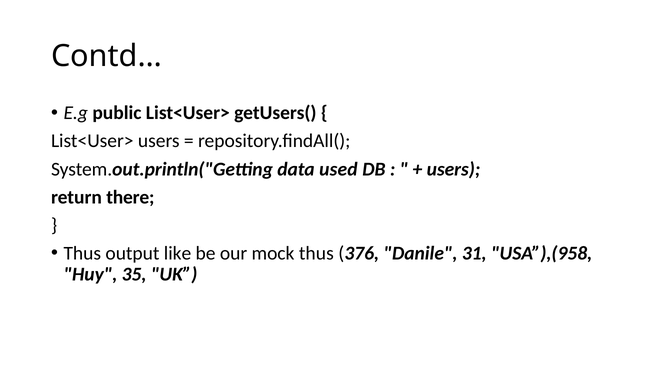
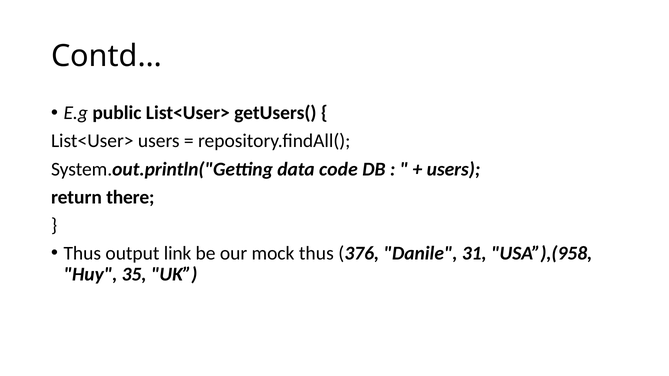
used: used -> code (338, 169)
like: like -> link (178, 253)
